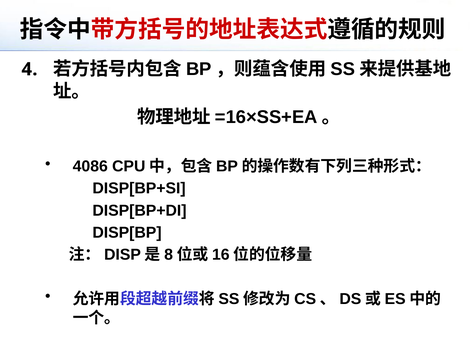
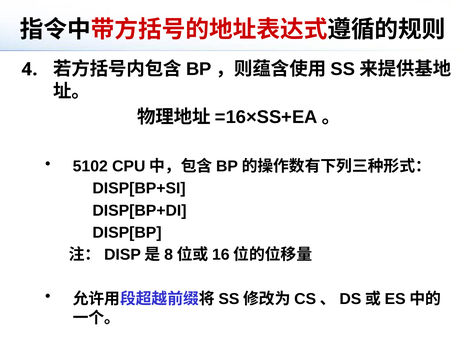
4086: 4086 -> 5102 (90, 166)
